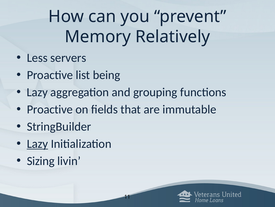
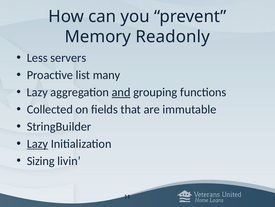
Relatively: Relatively -> Readonly (173, 37)
being: being -> many (107, 75)
and underline: none -> present (121, 92)
Proactive: Proactive -> Collected (50, 109)
